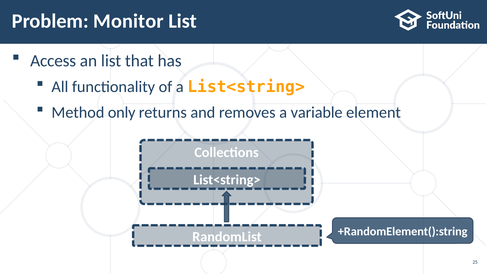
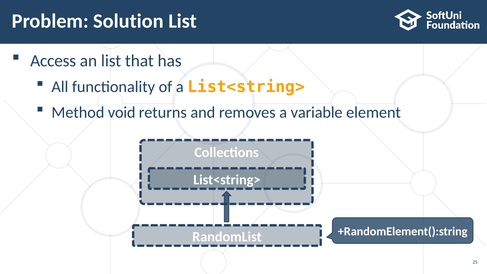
Monitor: Monitor -> Solution (128, 21)
only: only -> void (122, 113)
